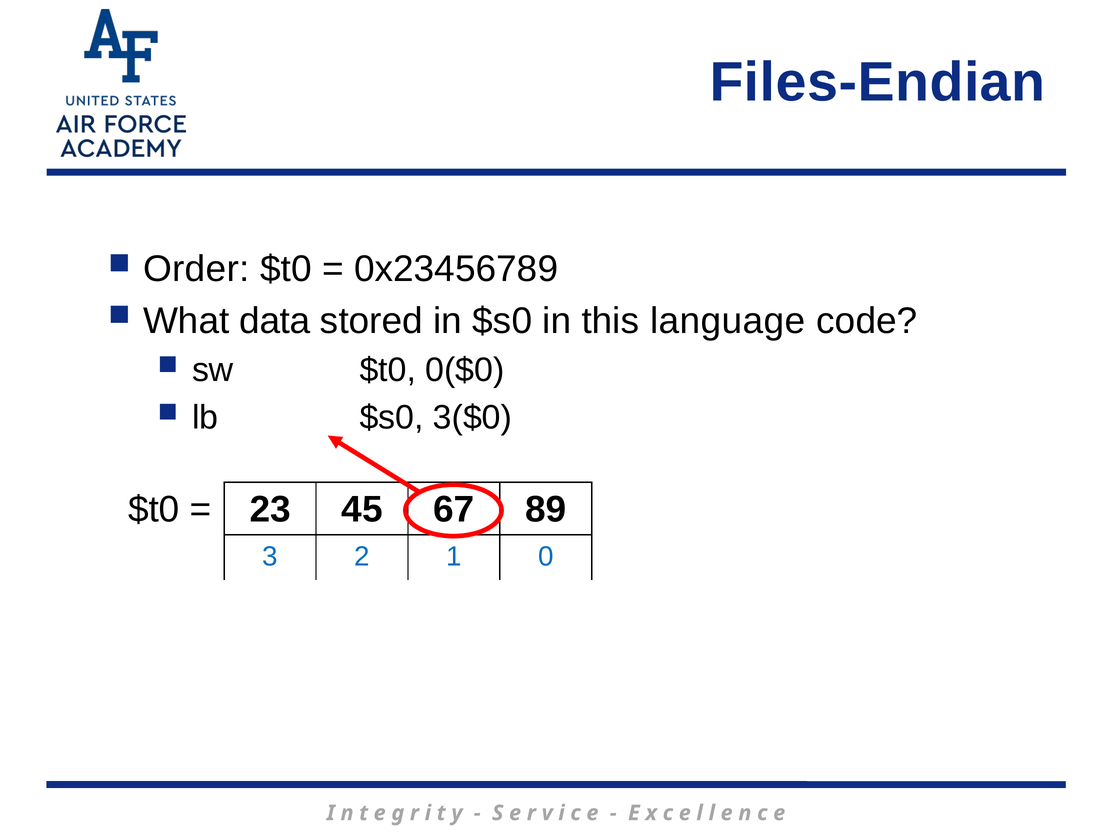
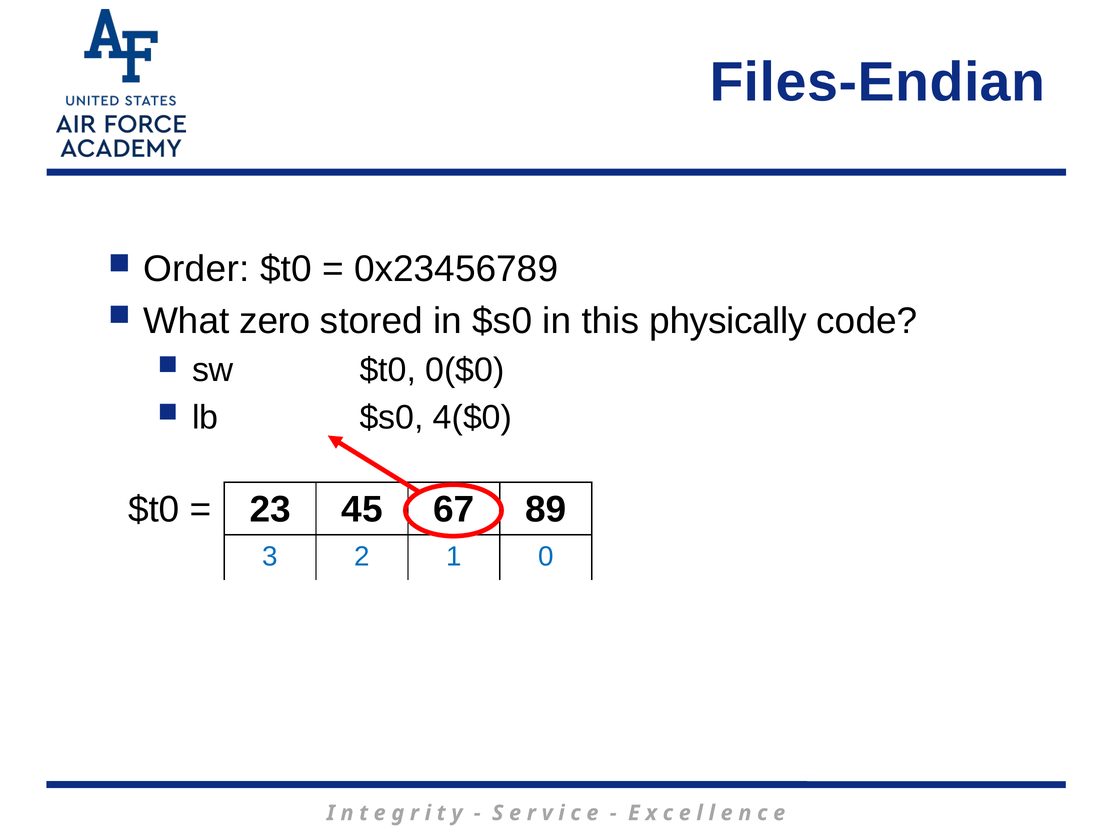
data: data -> zero (275, 321)
language: language -> physically (728, 321)
3($0: 3($0 -> 4($0 (473, 418)
